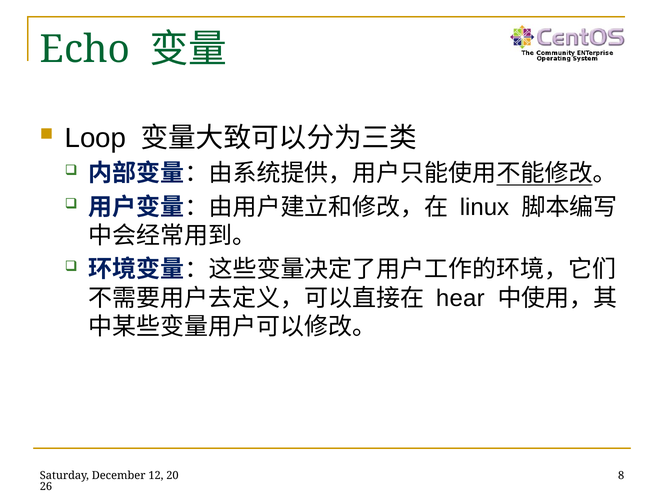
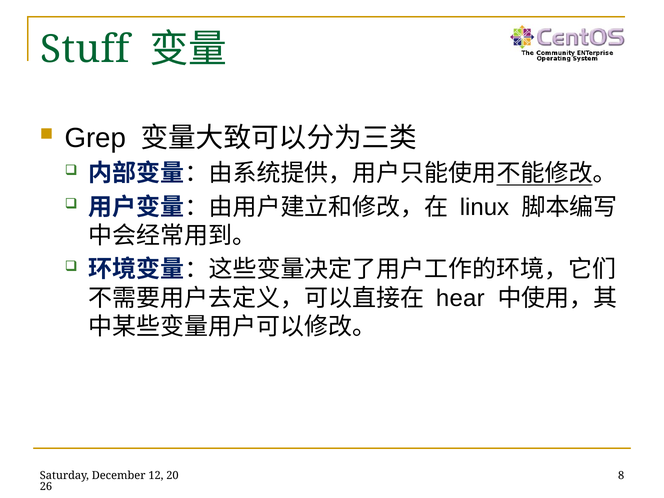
Echo: Echo -> Stuff (85, 49)
Loop: Loop -> Grep (95, 138)
